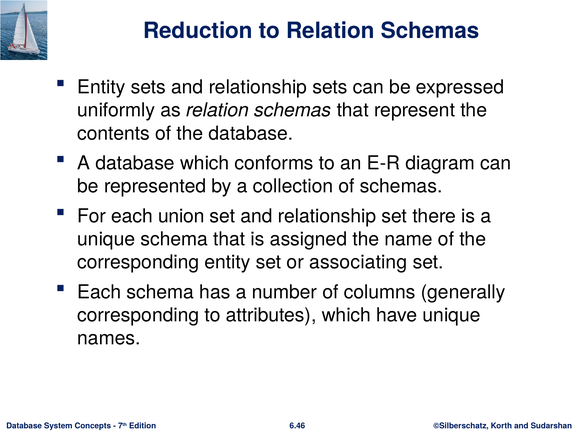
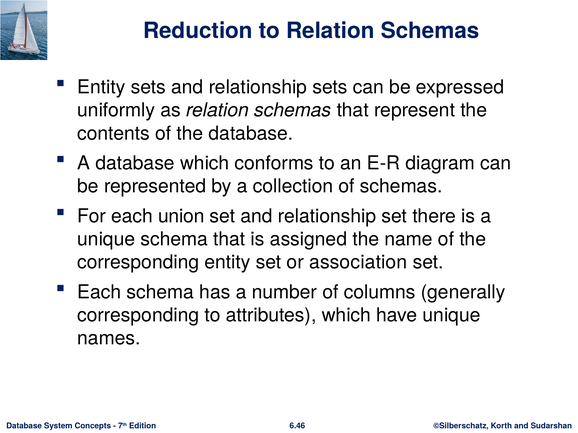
associating: associating -> association (358, 263)
